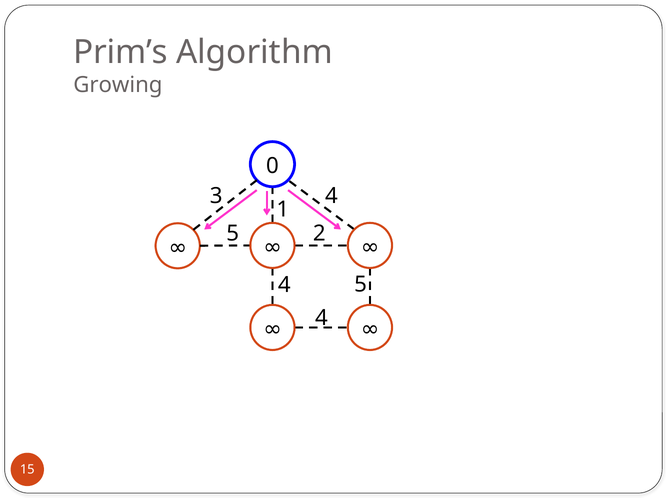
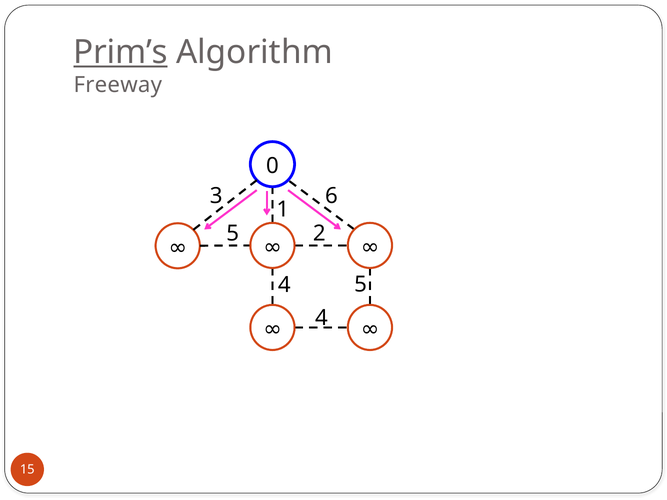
Prim’s underline: none -> present (120, 52)
Growing: Growing -> Freeway (118, 85)
3 4: 4 -> 6 (331, 196)
